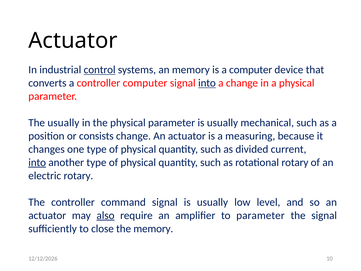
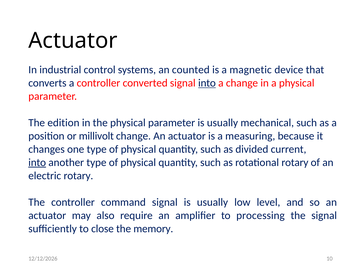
control underline: present -> none (100, 70)
an memory: memory -> counted (191, 70)
a computer: computer -> magnetic (251, 70)
controller computer: computer -> converted (145, 83)
The usually: usually -> edition (63, 123)
consists: consists -> millivolt (96, 136)
also underline: present -> none (106, 215)
to parameter: parameter -> processing (260, 215)
